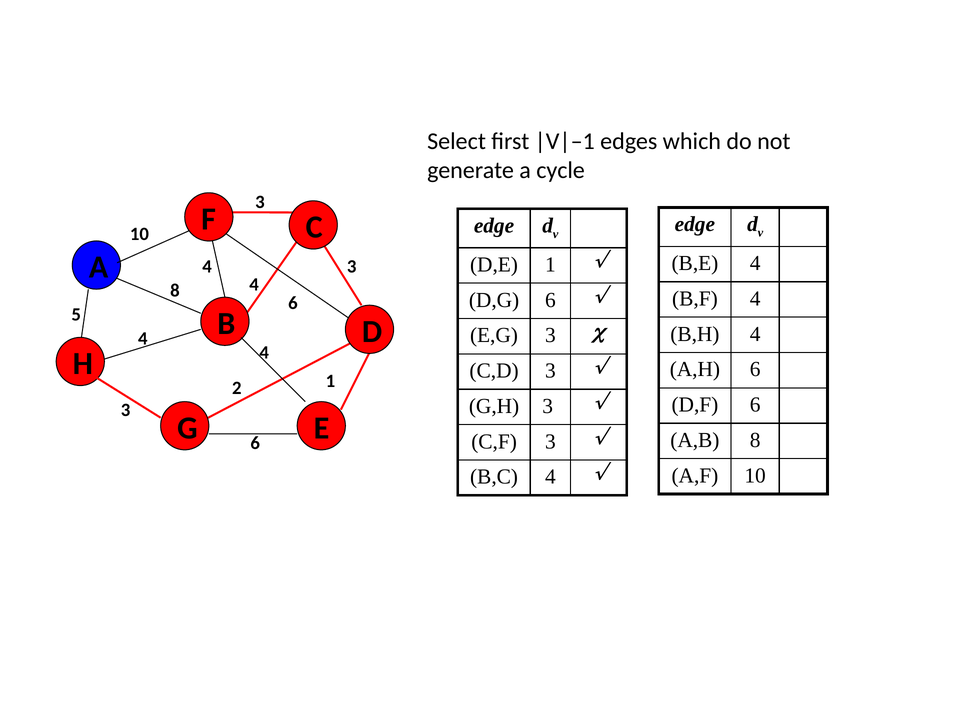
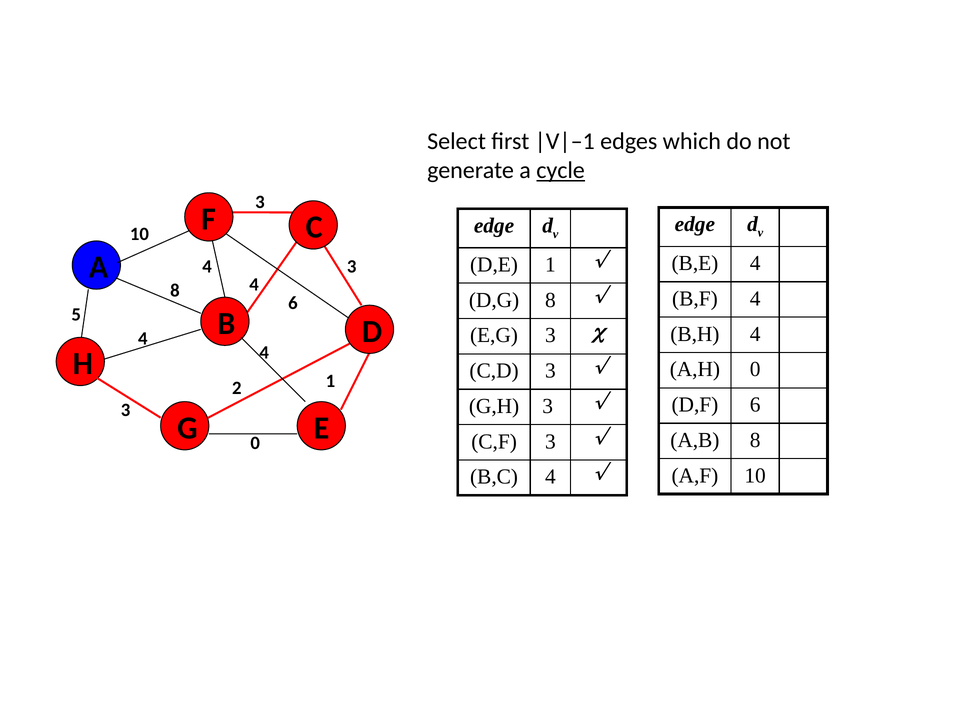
cycle underline: none -> present (561, 170)
D,G 6: 6 -> 8 (550, 300)
A,H 6: 6 -> 0 (755, 369)
G 6: 6 -> 0 (255, 443)
